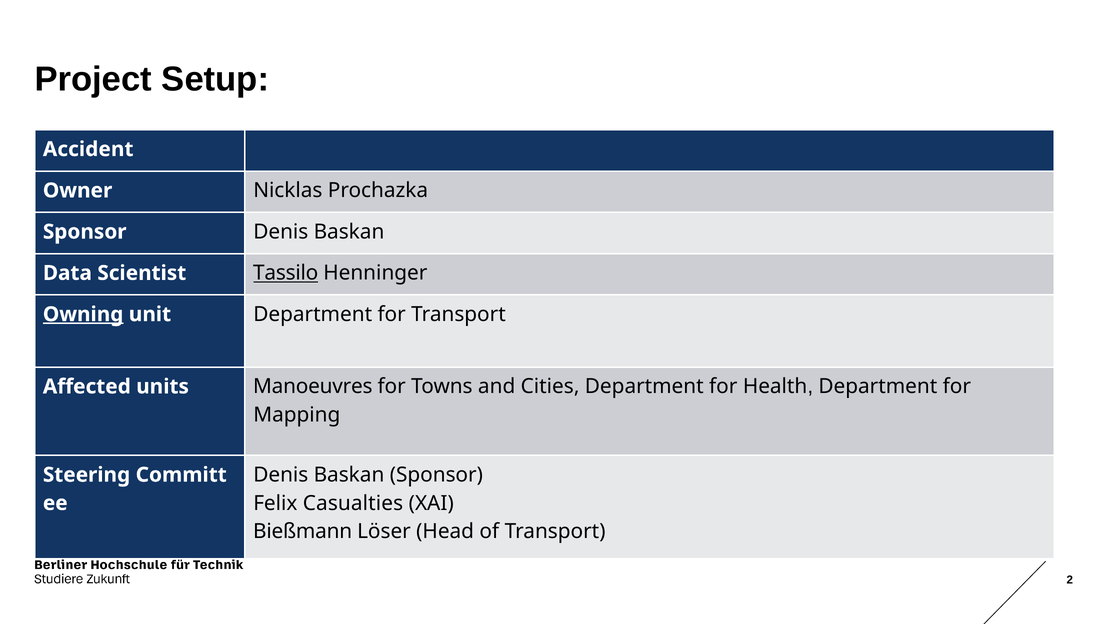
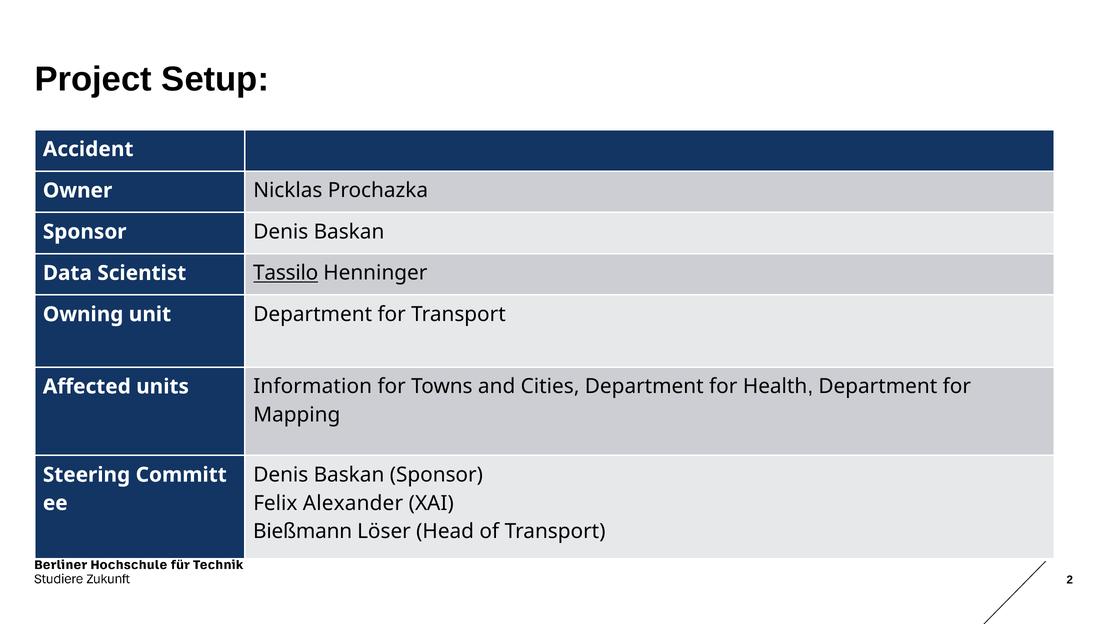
Owning underline: present -> none (83, 314)
Manoeuvres: Manoeuvres -> Information (313, 386)
Casualties: Casualties -> Alexander (353, 503)
